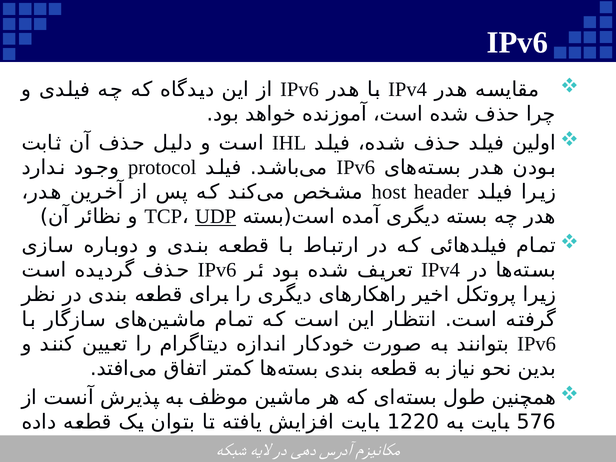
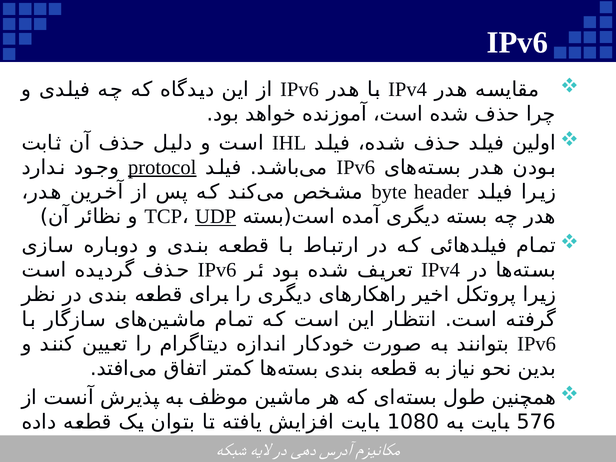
protocol underline: none -> present (162, 167)
host: host -> byte (389, 192)
1220: 1220 -> 1080 (413, 422)
